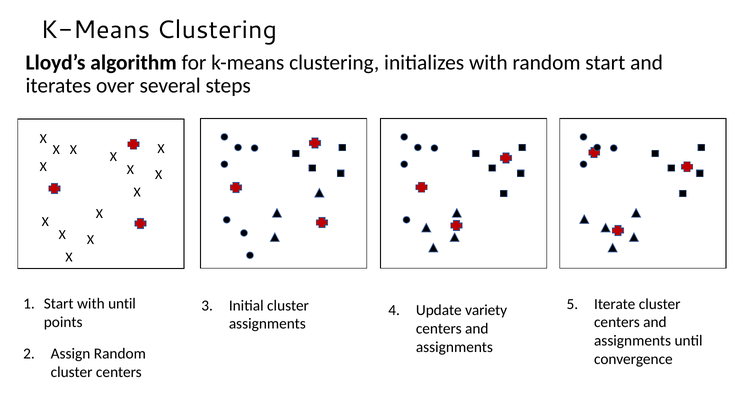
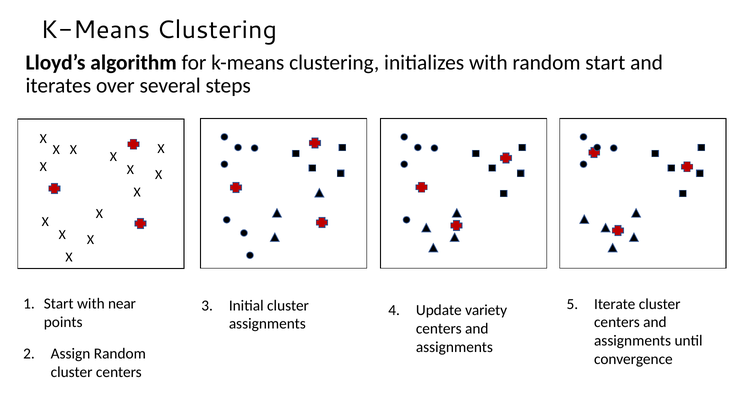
with until: until -> near (122, 304)
